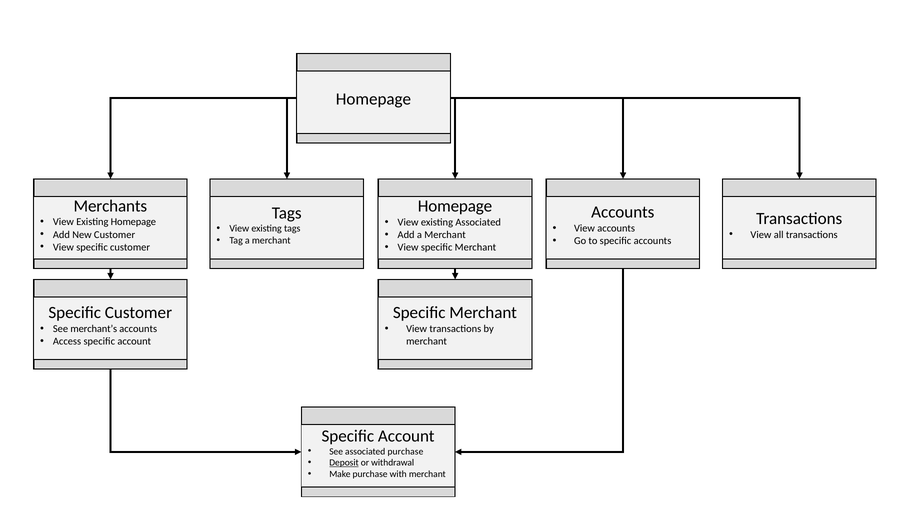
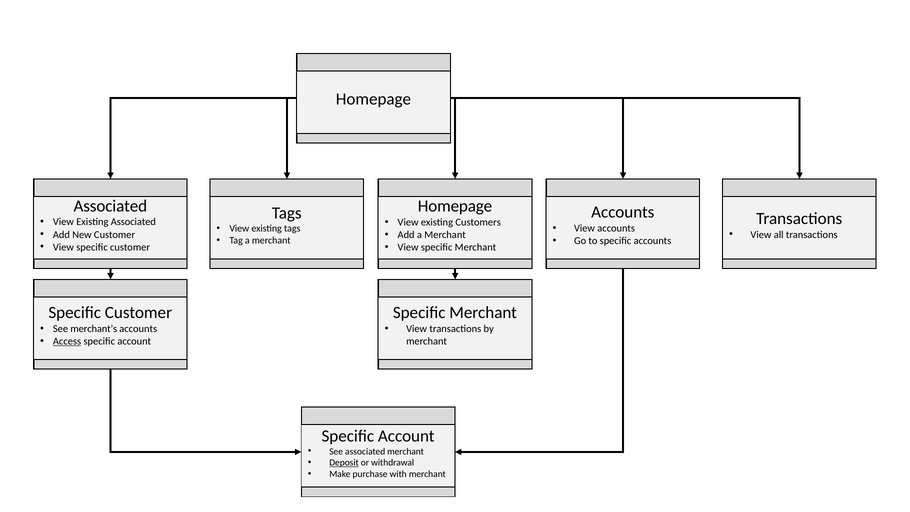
Merchants: Merchants -> Associated (110, 206)
Existing Homepage: Homepage -> Associated (133, 222)
existing Associated: Associated -> Customers (478, 222)
Access underline: none -> present (67, 341)
associated purchase: purchase -> merchant (406, 451)
